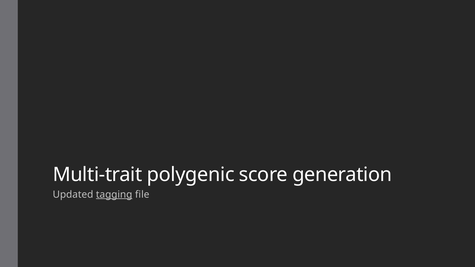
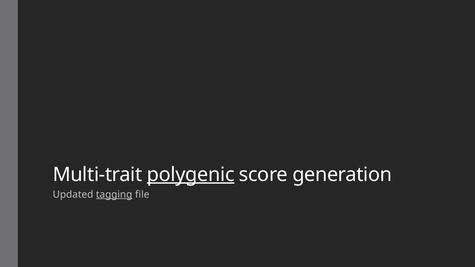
polygenic underline: none -> present (191, 175)
